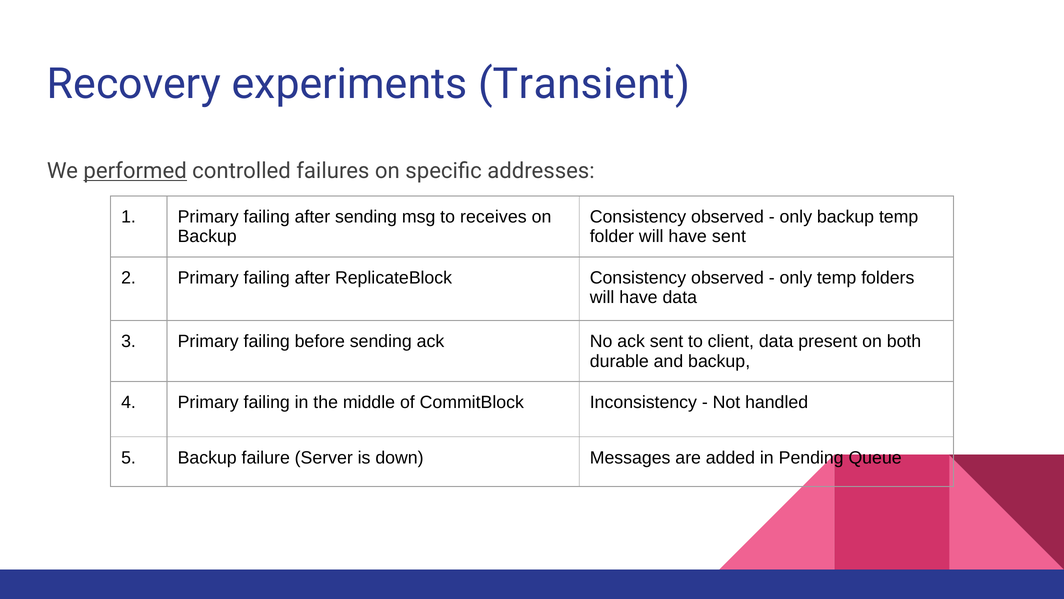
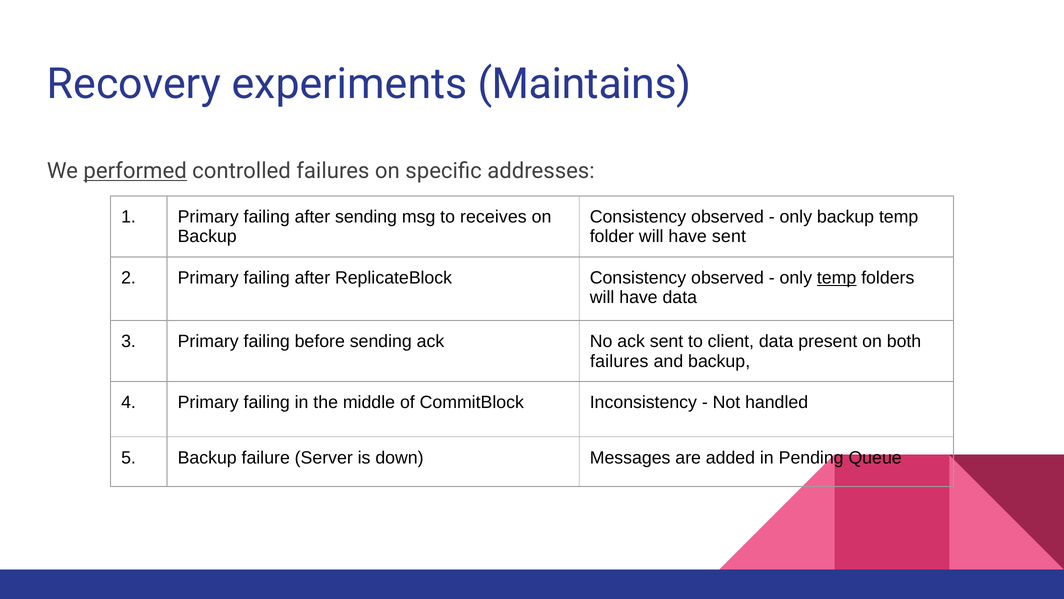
Transient: Transient -> Maintains (584, 84)
temp underline: none -> present (837, 278)
durable: durable -> failures (619, 361)
